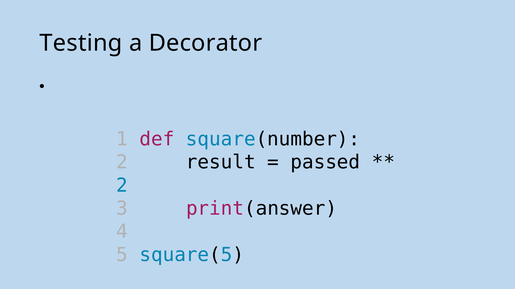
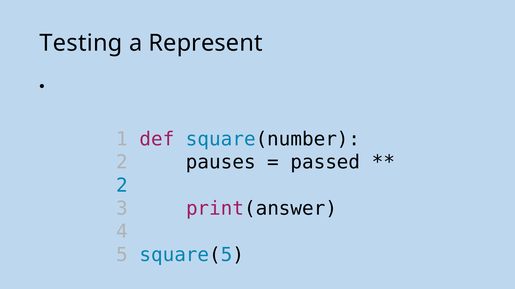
Decorator: Decorator -> Represent (206, 43)
result: result -> pauses (221, 163)
